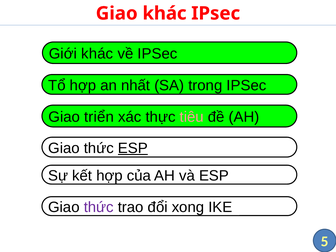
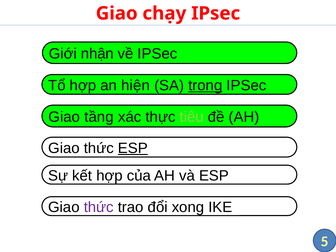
khác: khác -> chạy (164, 13)
Giới khác: khác -> nhận (97, 54)
nhất: nhất -> hiện (136, 85)
trong underline: none -> present (205, 85)
triển: triển -> tầng (99, 117)
tiêu colour: pink -> light green (192, 117)
